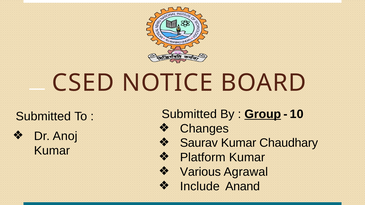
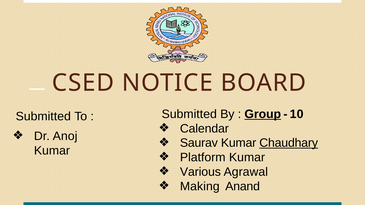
Changes: Changes -> Calendar (204, 129)
Chaudhary underline: none -> present (289, 143)
Include: Include -> Making (200, 187)
